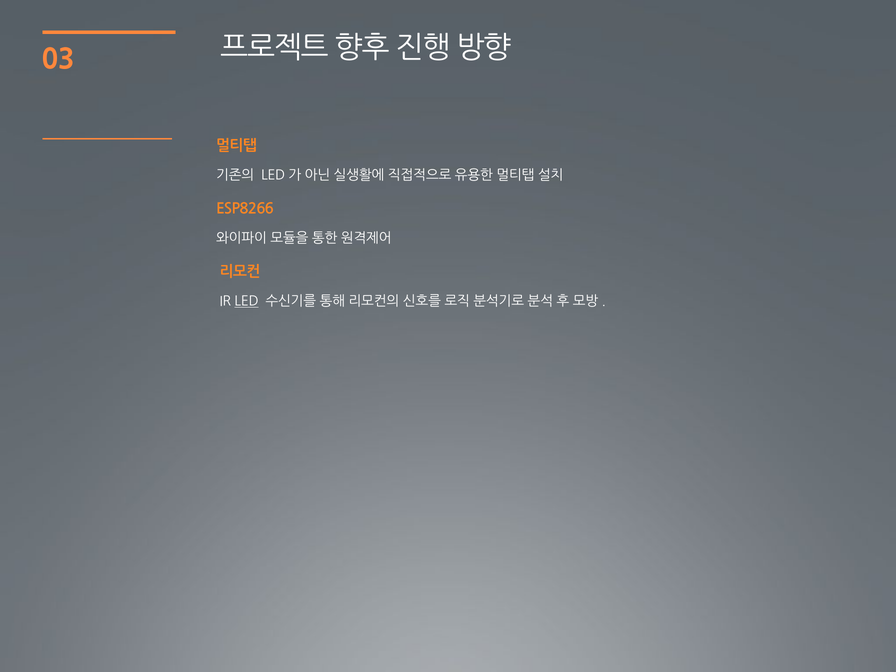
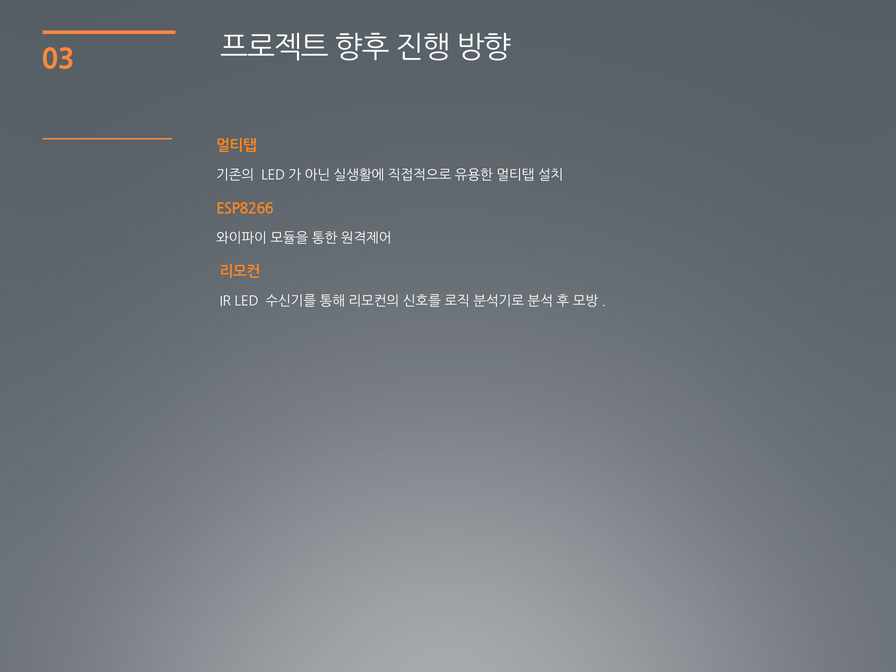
LED underline: present -> none (247, 301)
